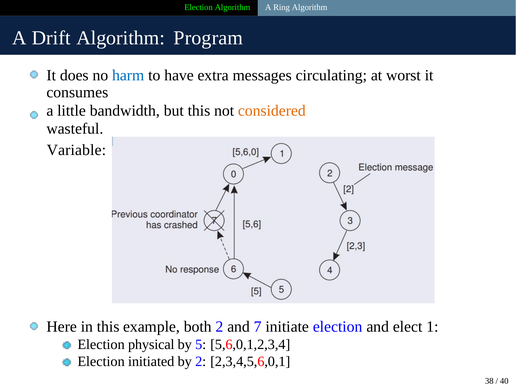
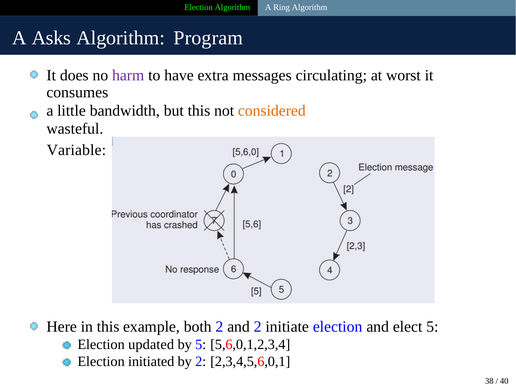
Drift: Drift -> Asks (51, 38)
harm colour: blue -> purple (128, 76)
and 7: 7 -> 2 (258, 327)
elect 1: 1 -> 5 (432, 327)
physical: physical -> updated (151, 345)
